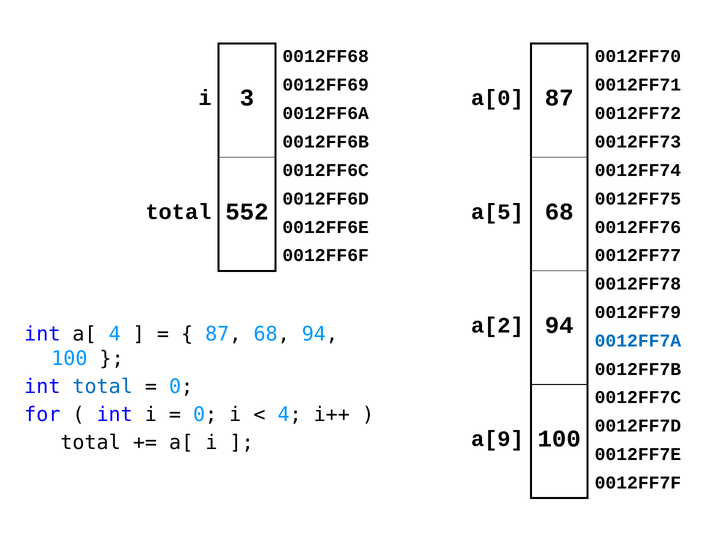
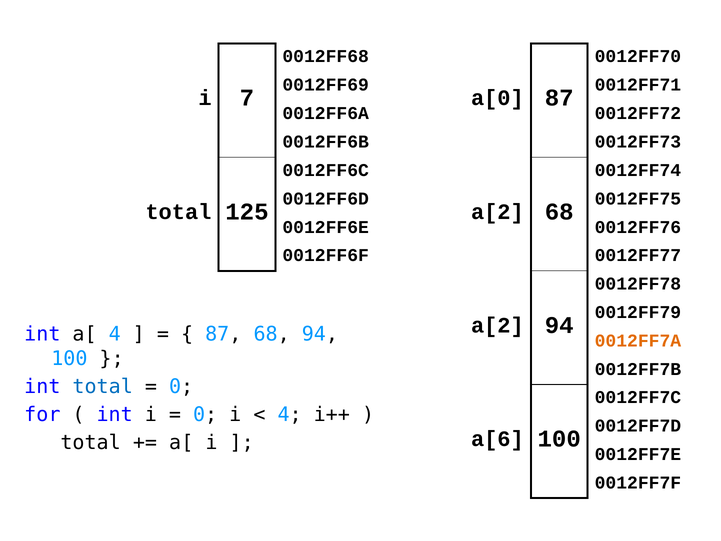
3: 3 -> 7 (247, 98)
552: 552 -> 125 (247, 212)
a[5: a[5 -> a[2 (497, 212)
0012FF7A colour: blue -> orange (638, 341)
a[9: a[9 -> a[6 (497, 439)
